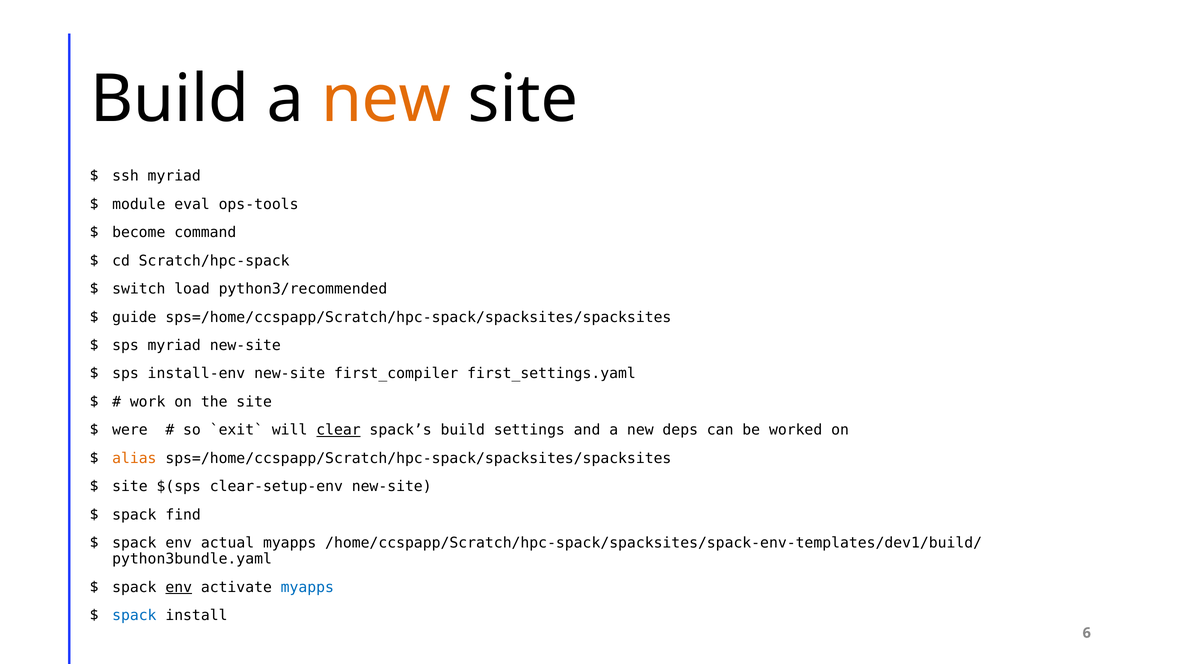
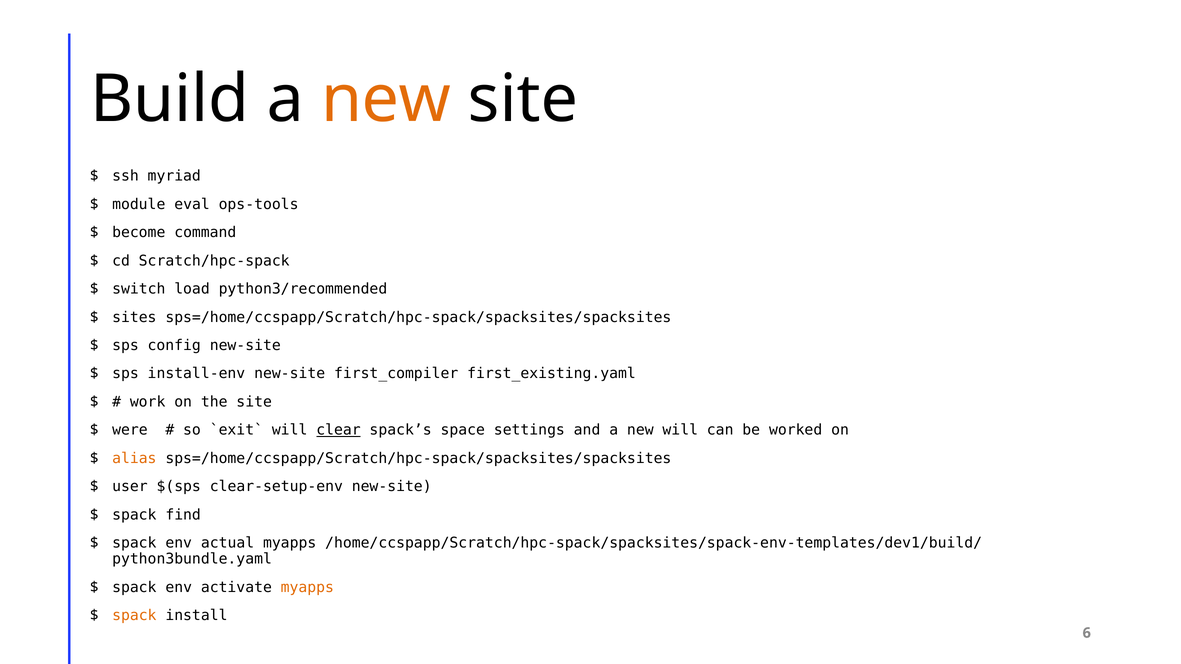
guide: guide -> sites (134, 317)
sps myriad: myriad -> config (174, 346)
first_settings.yaml: first_settings.yaml -> first_existing.yaml (552, 374)
spack’s build: build -> space (463, 430)
new deps: deps -> will (680, 430)
site: site -> user (130, 487)
env underline: present -> none (179, 587)
myapps colour: blue -> orange (307, 587)
spack colour: blue -> orange (134, 616)
